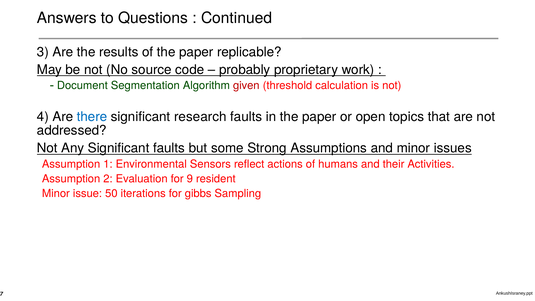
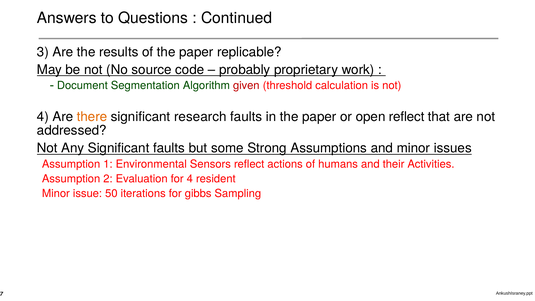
there colour: blue -> orange (92, 117)
open topics: topics -> reflect (407, 117)
for 9: 9 -> 4 (190, 179)
